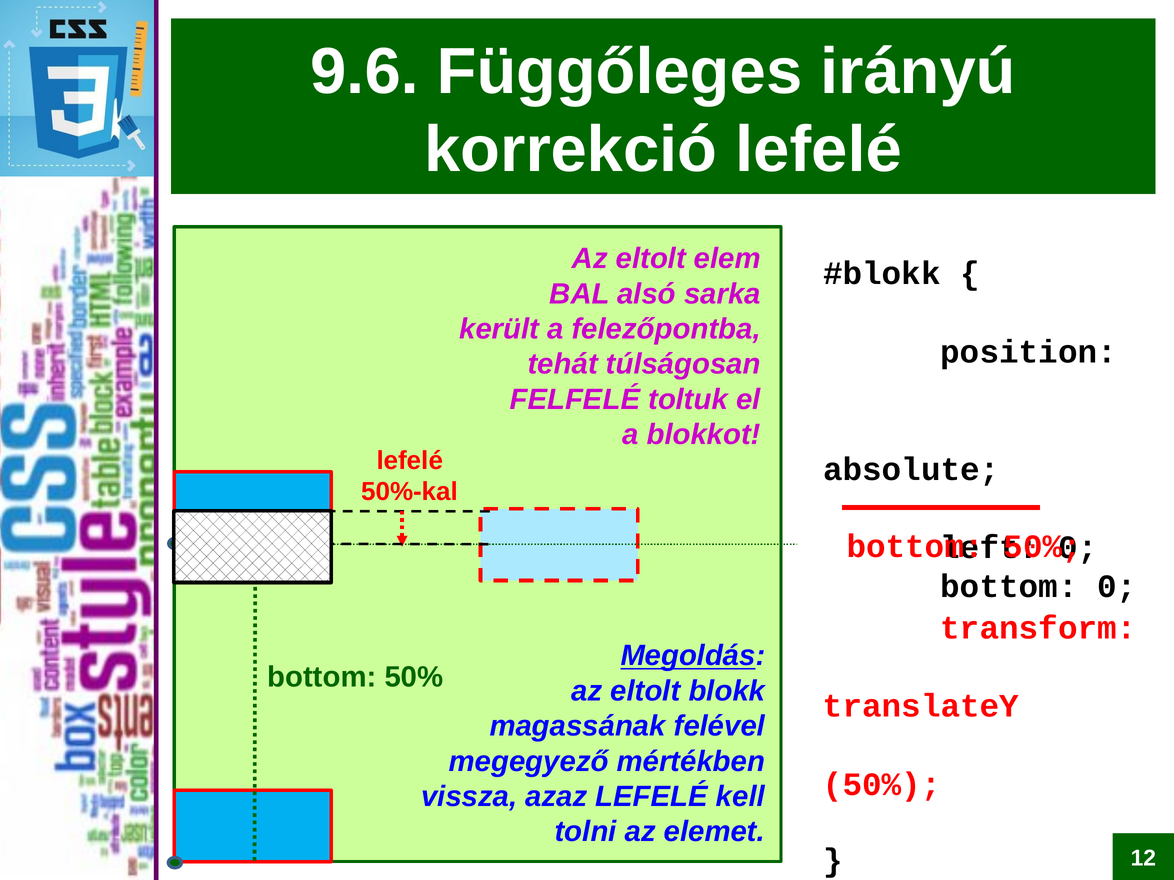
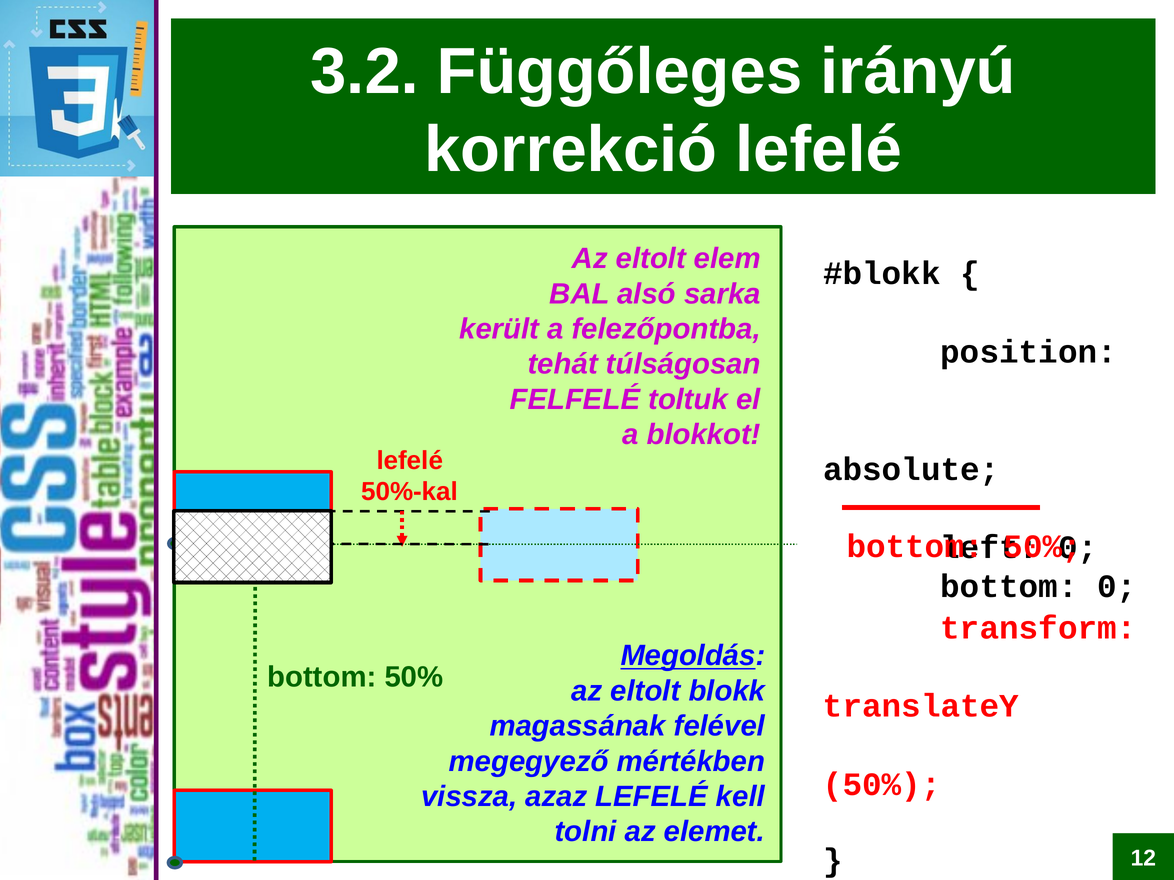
9.6: 9.6 -> 3.2 (365, 72)
